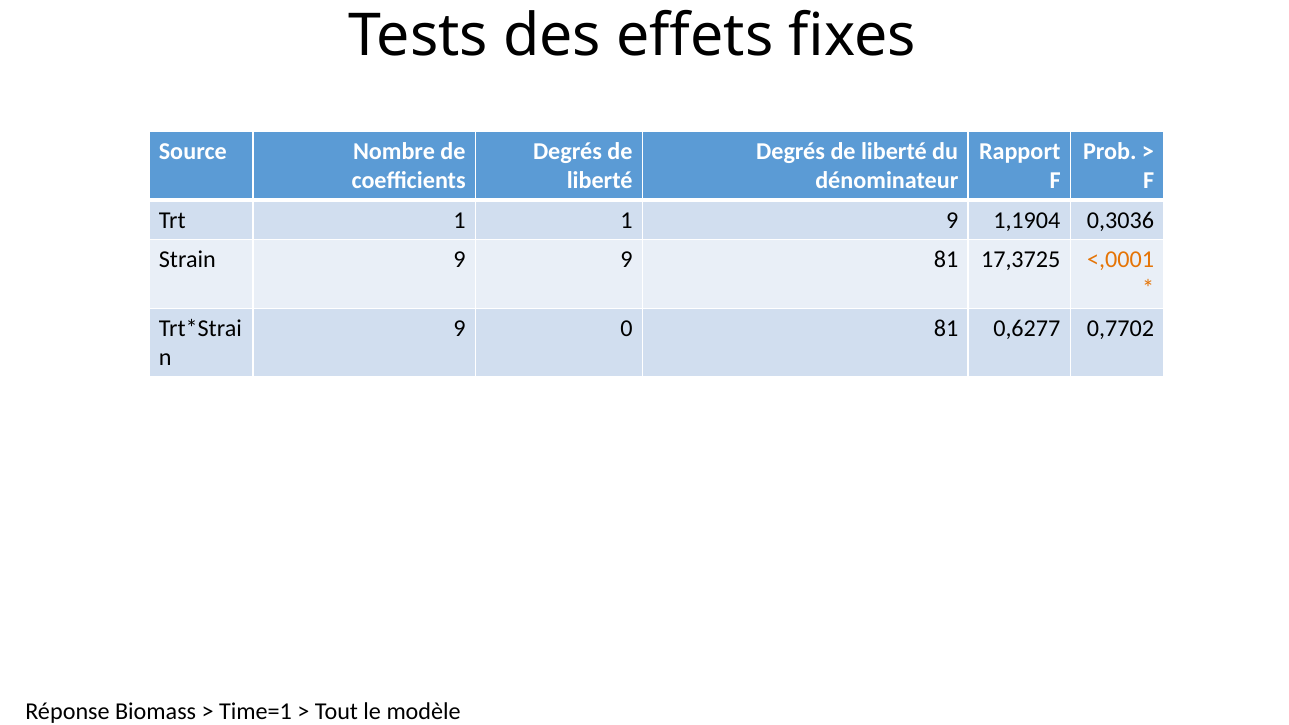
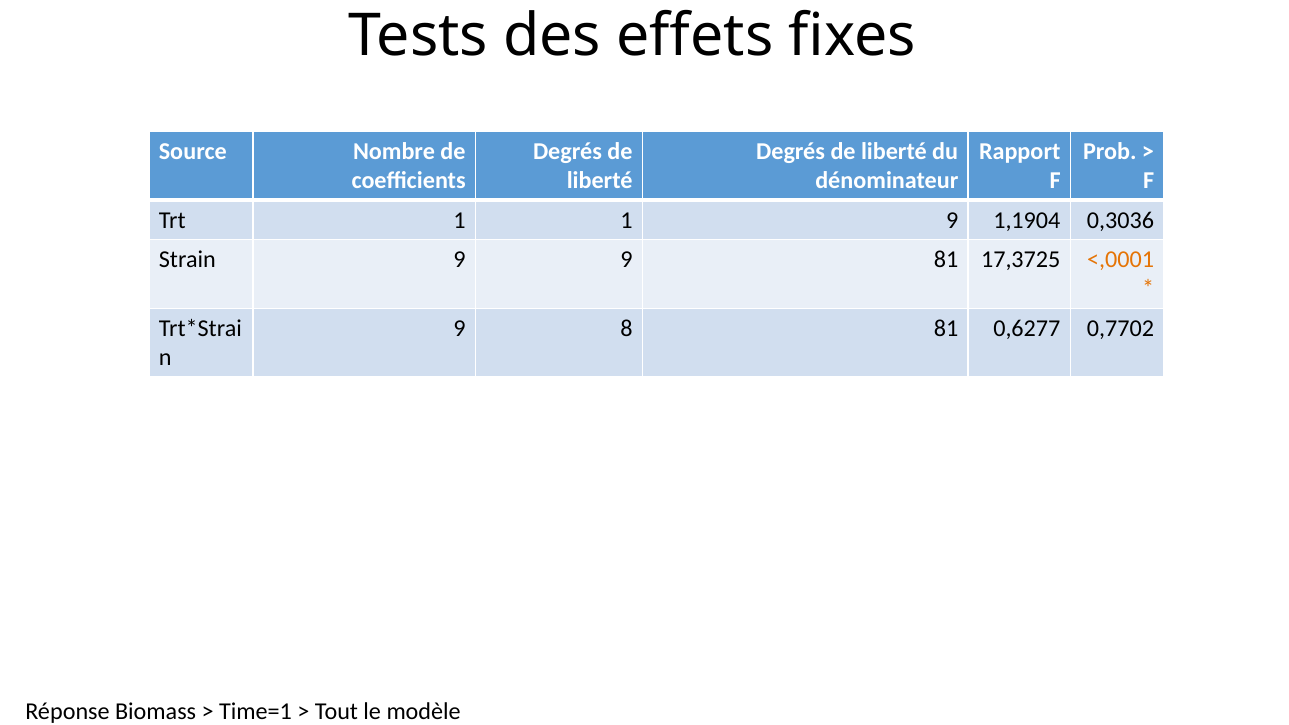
0: 0 -> 8 (627, 328)
